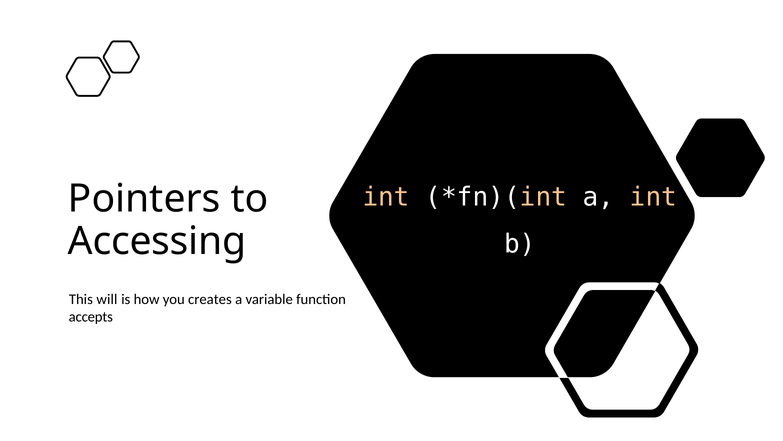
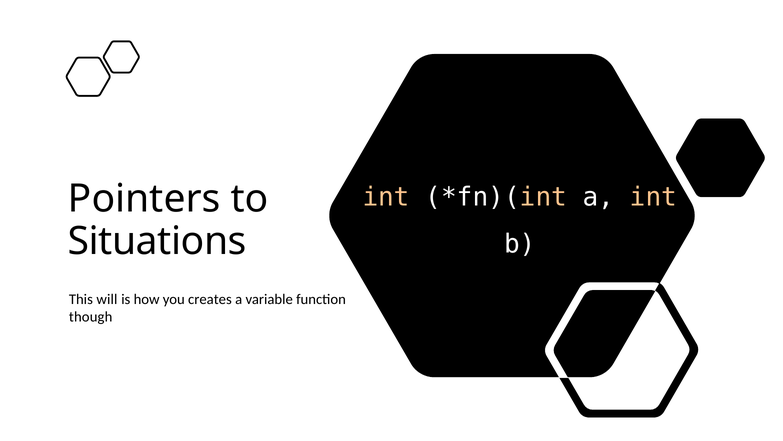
Accessing: Accessing -> Situations (157, 241)
accepts: accepts -> though (91, 317)
